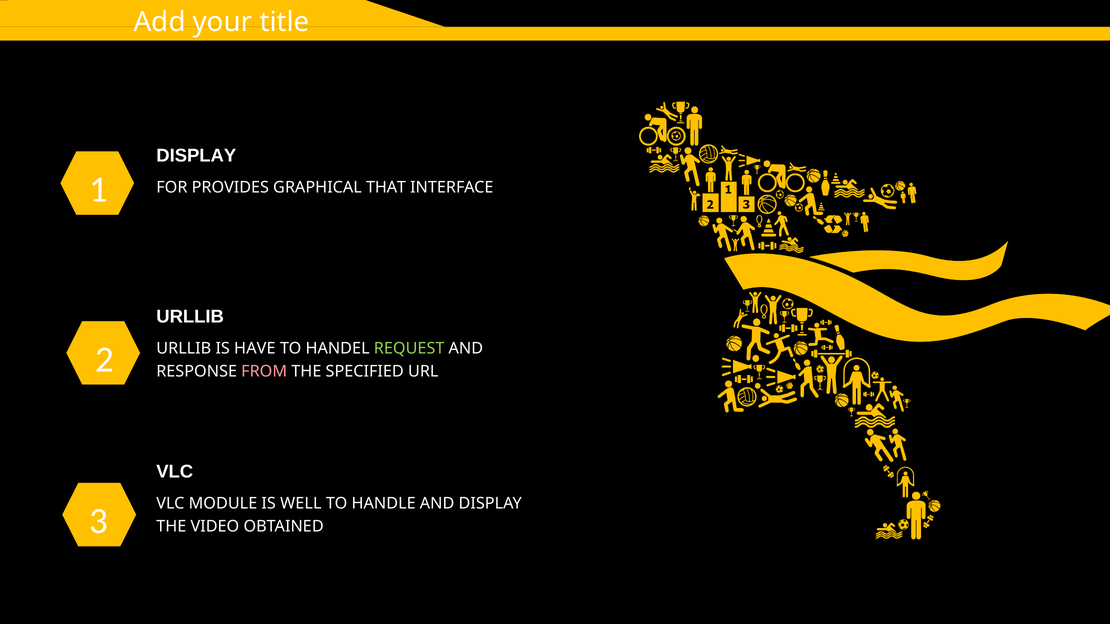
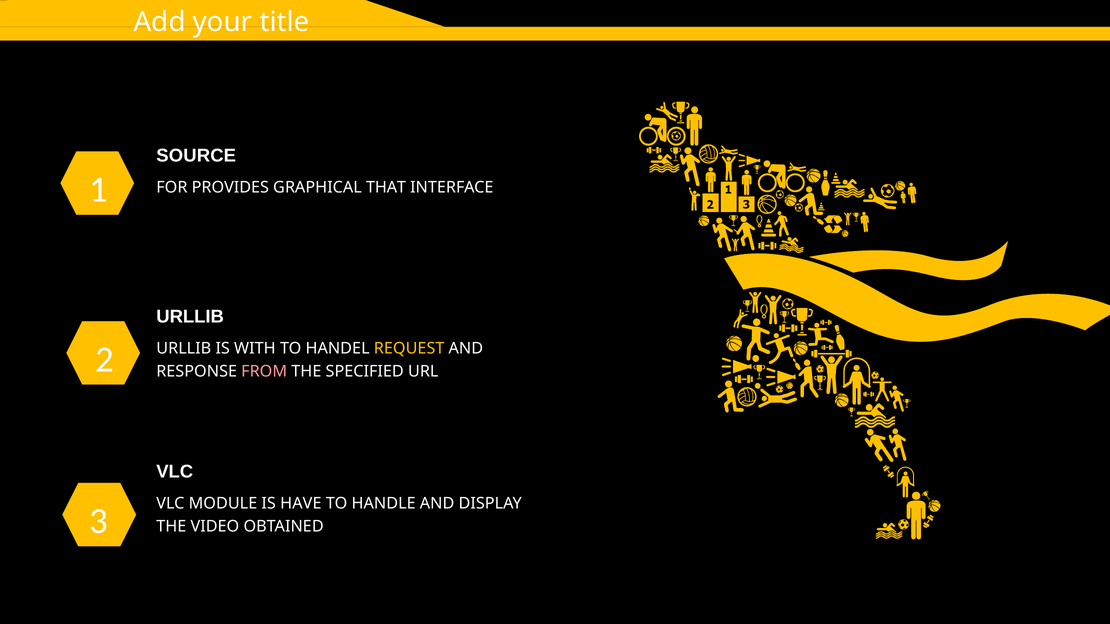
DISPLAY: DISPLAY -> SOURCE (196, 156)
HAVE: HAVE -> WITH (255, 348)
REQUEST colour: light green -> yellow (409, 348)
WELL: WELL -> HAVE (301, 503)
